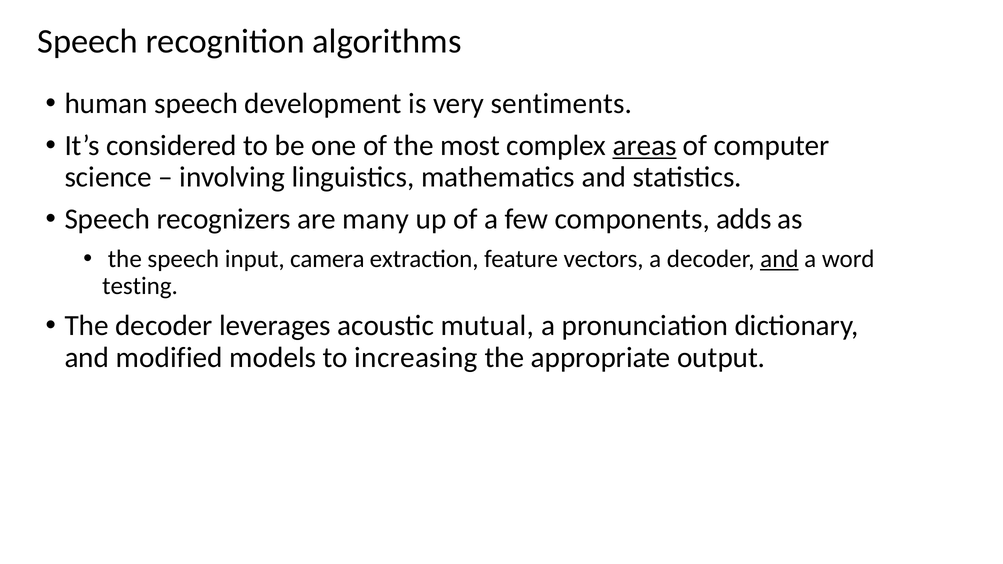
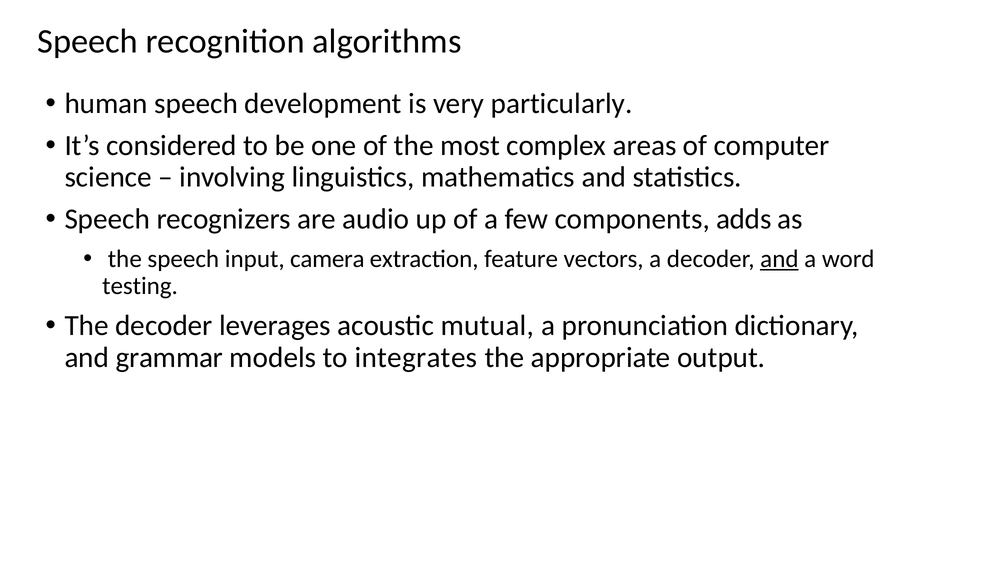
sentiments: sentiments -> particularly (562, 104)
areas underline: present -> none (645, 146)
many: many -> audio (376, 219)
modified: modified -> grammar (169, 357)
increasing: increasing -> integrates (416, 357)
